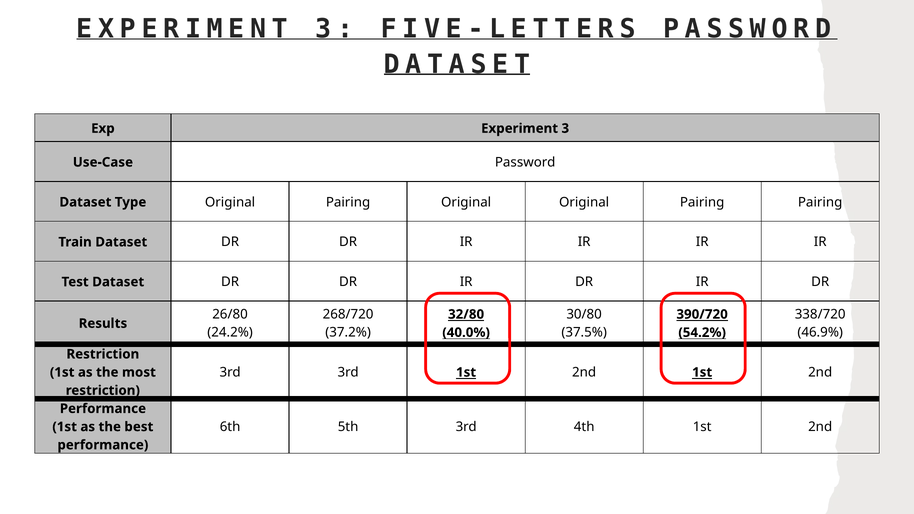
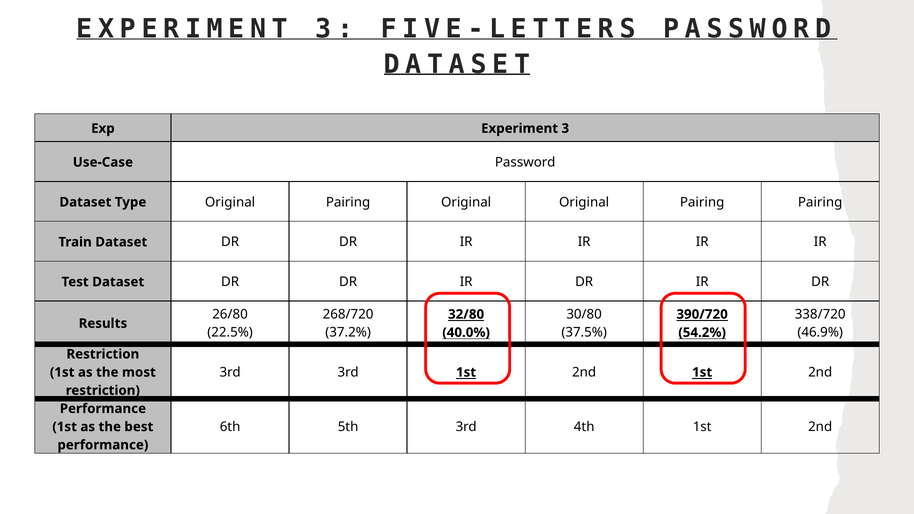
24.2%: 24.2% -> 22.5% (230, 333)
